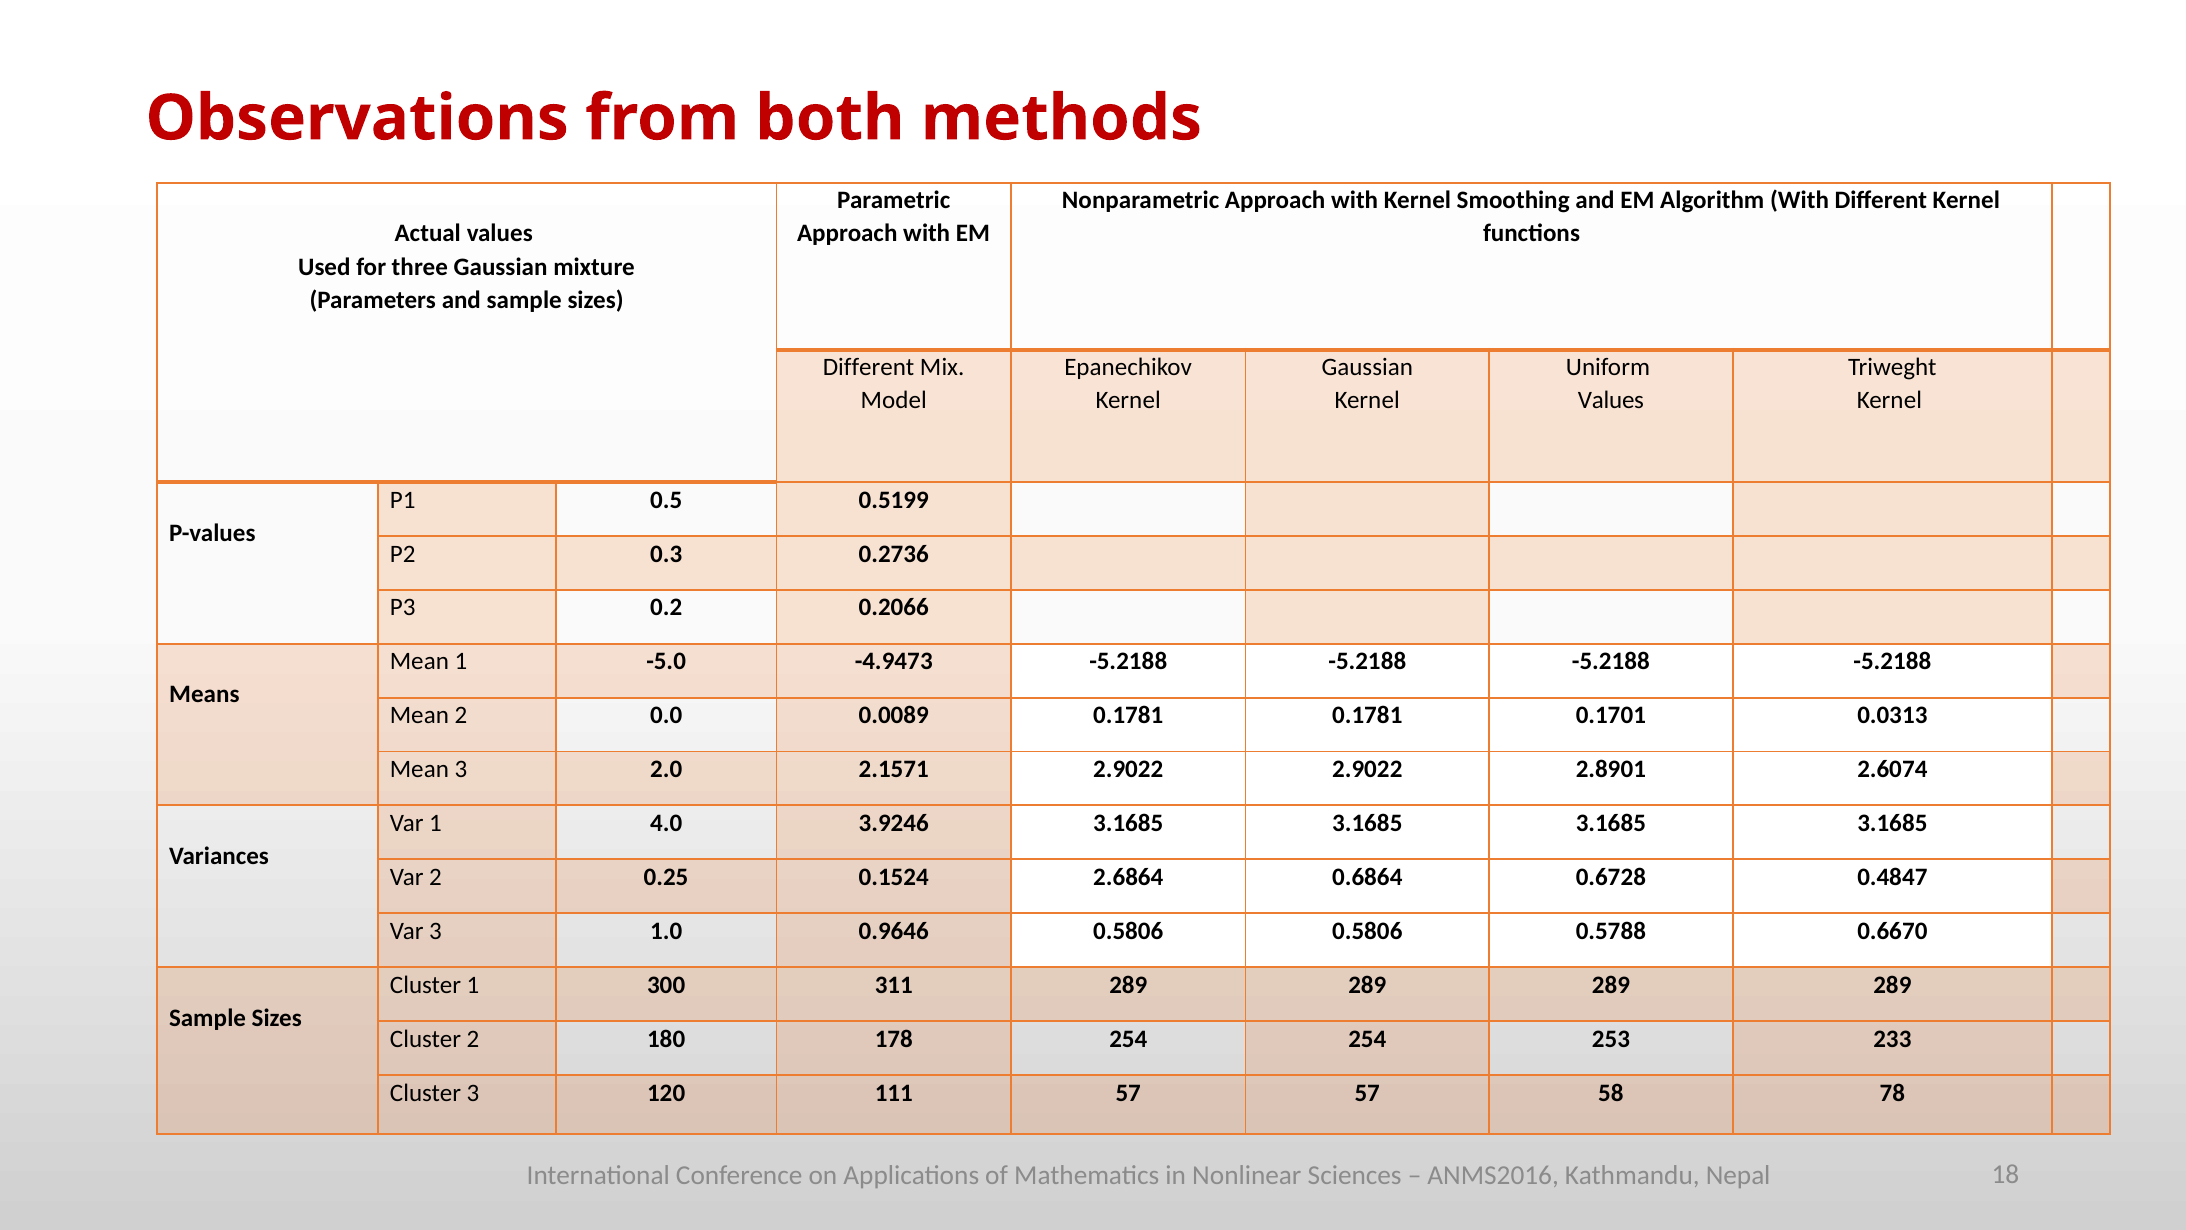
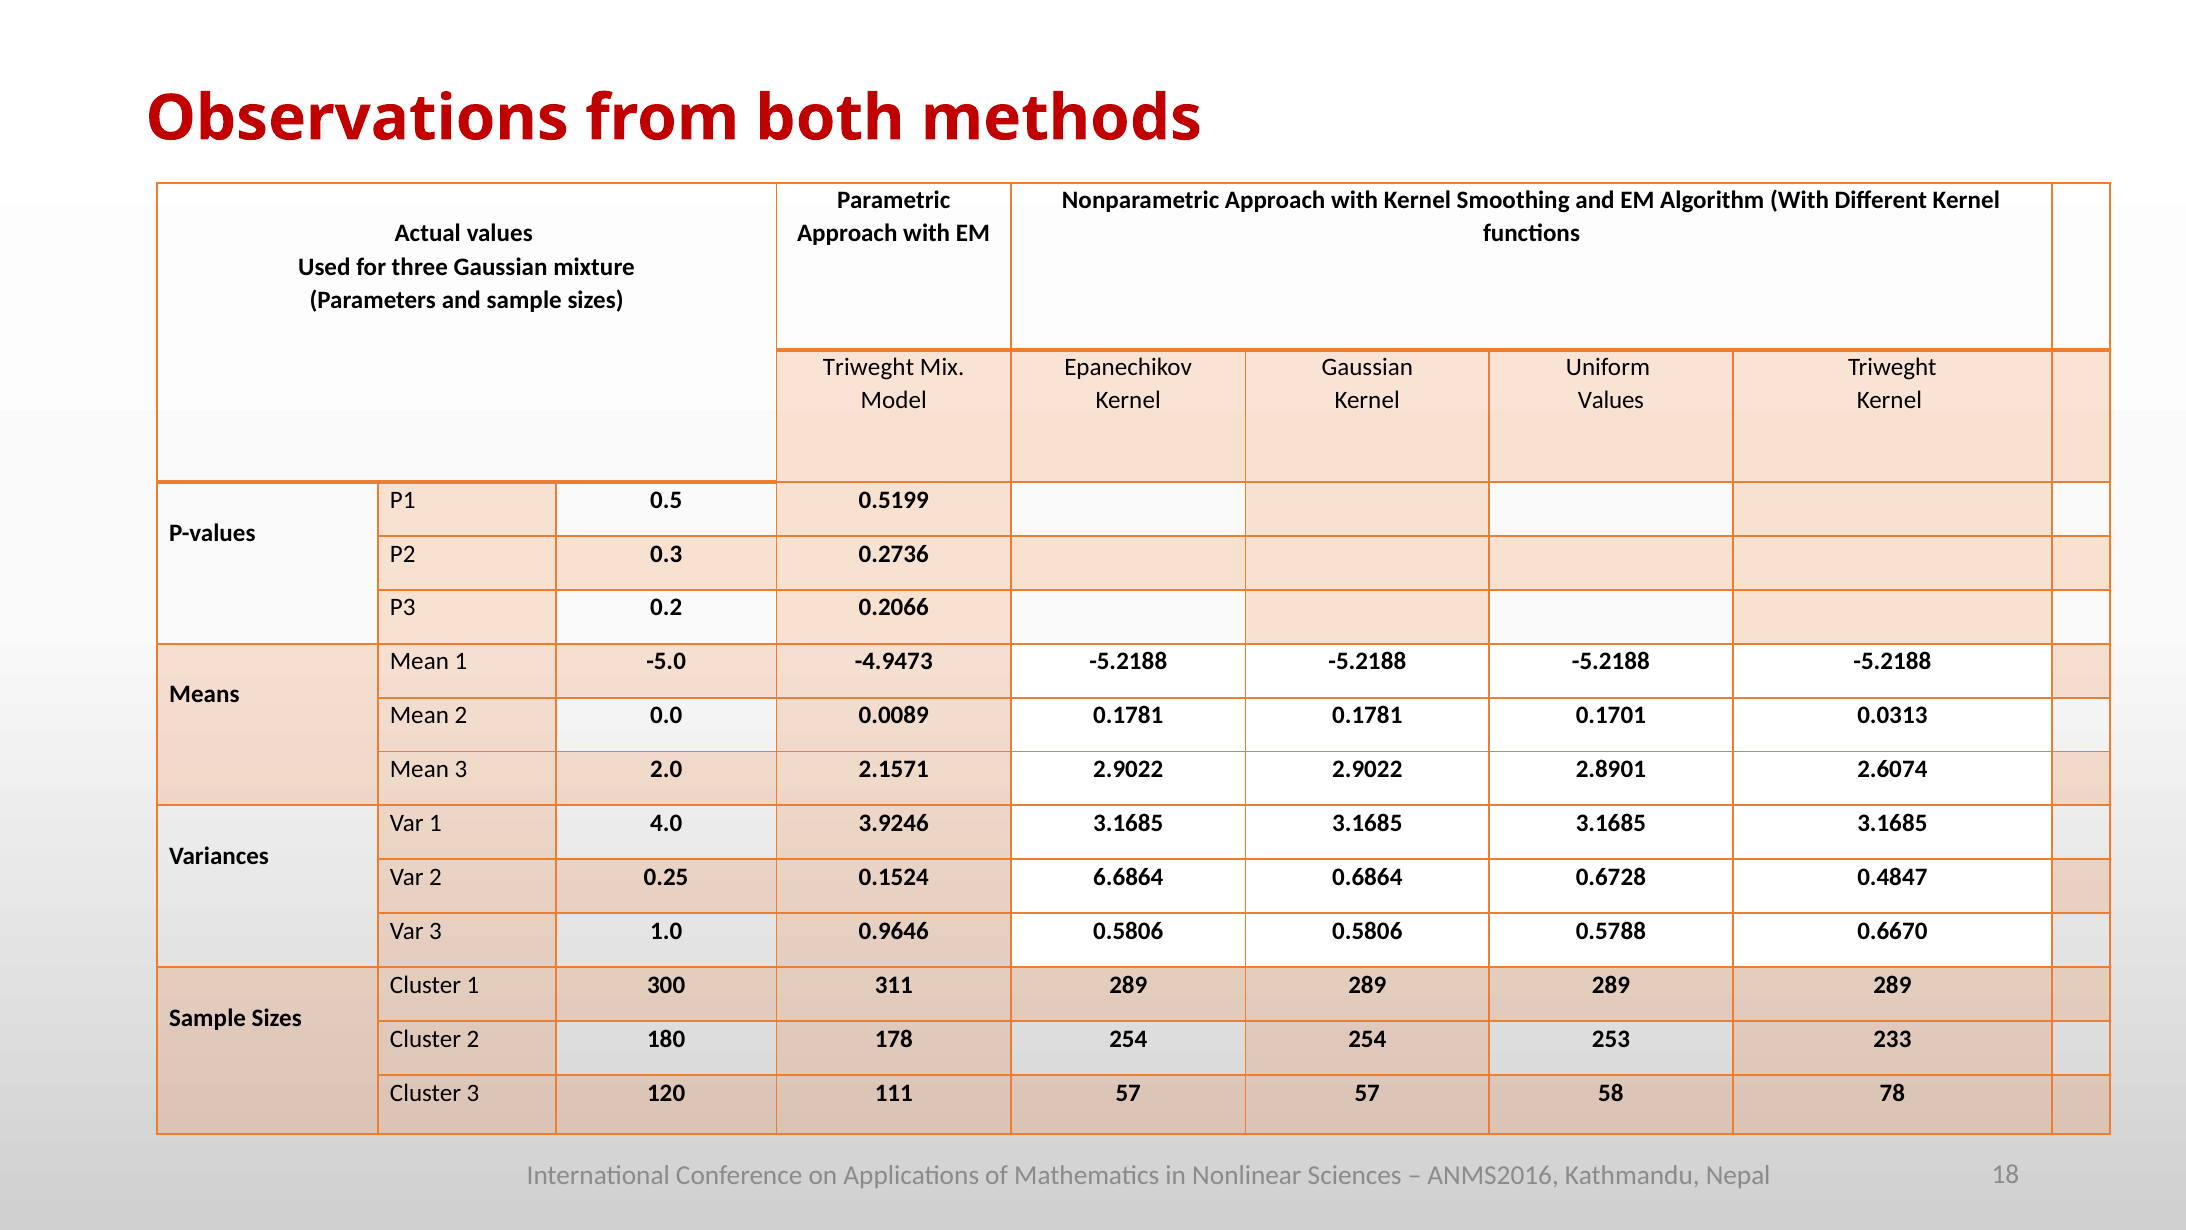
Different: Different -> Triweght (868, 367)
2.6864: 2.6864 -> 6.6864 (1128, 877)
